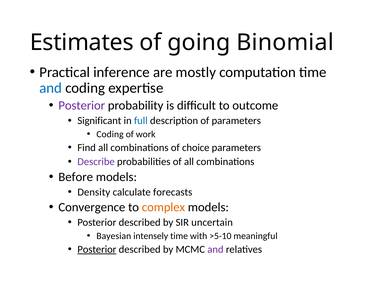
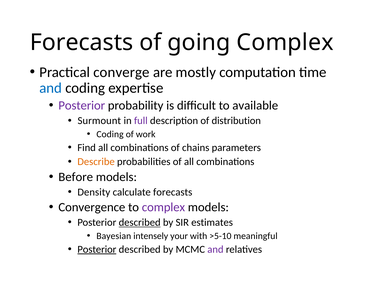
Estimates: Estimates -> Forecasts (82, 43)
going Binomial: Binomial -> Complex (285, 43)
inference: inference -> converge (121, 72)
outcome: outcome -> available (255, 106)
Significant: Significant -> Surmount (99, 121)
full colour: blue -> purple (141, 121)
of parameters: parameters -> distribution (236, 121)
choice: choice -> chains (196, 148)
Describe colour: purple -> orange (96, 162)
complex colour: orange -> purple (163, 207)
described underline: none -> present (140, 222)
uncertain: uncertain -> estimates (212, 222)
intensely time: time -> your (179, 236)
